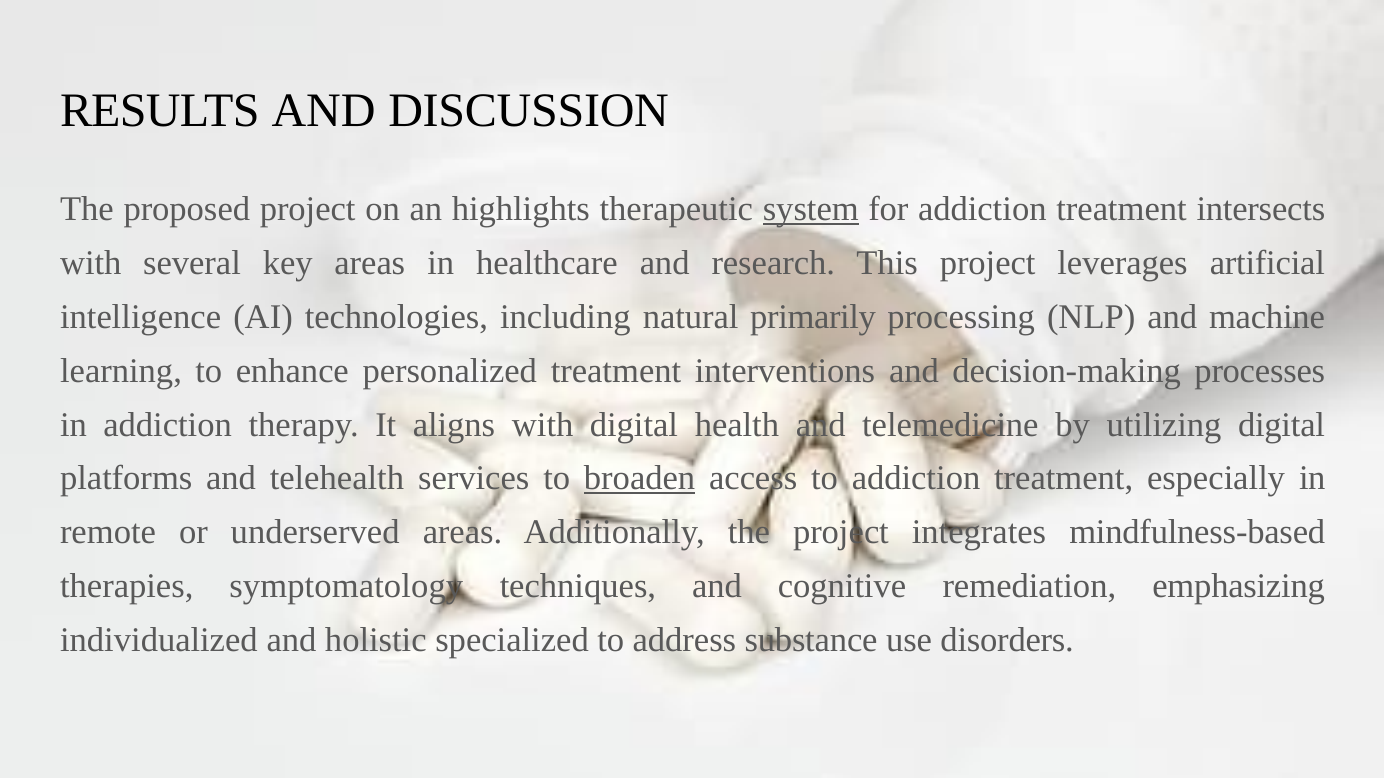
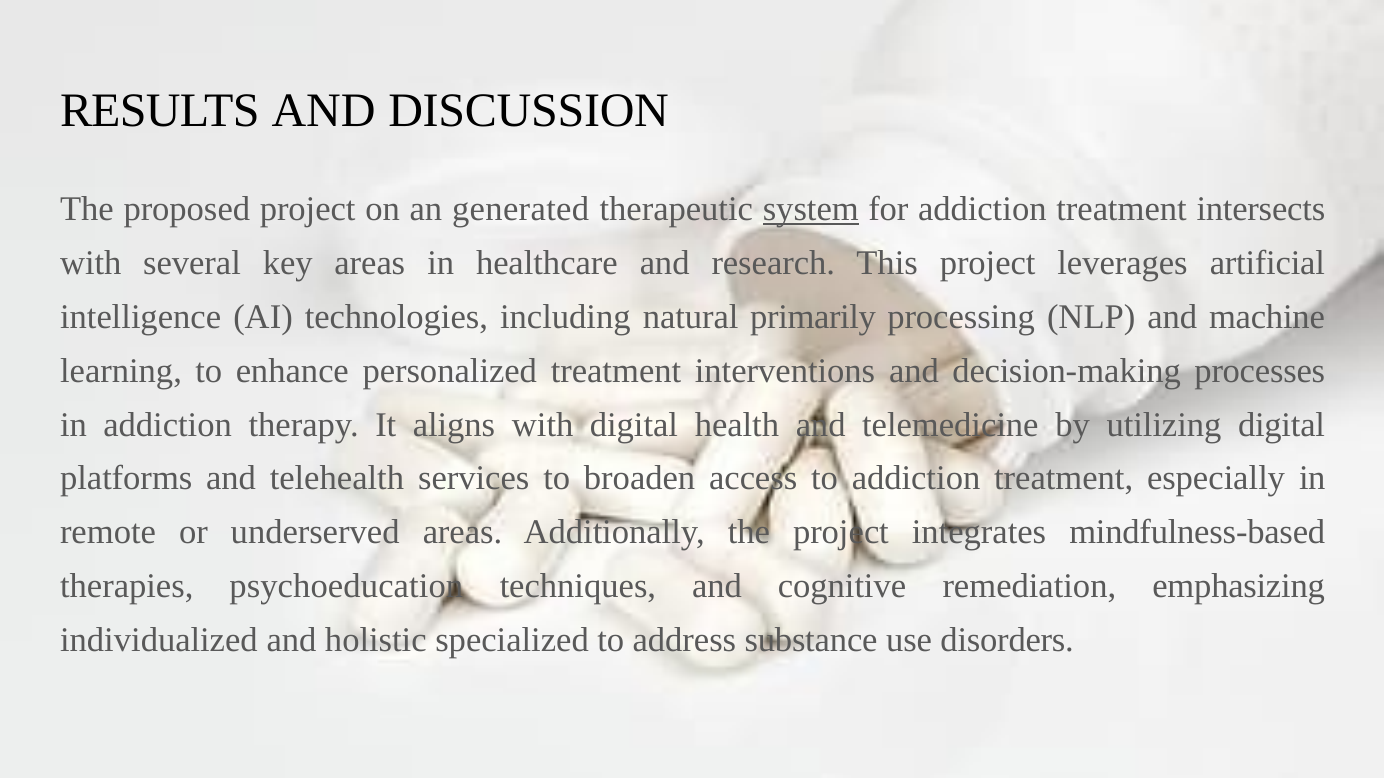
highlights: highlights -> generated (521, 209)
broaden underline: present -> none (640, 479)
symptomatology: symptomatology -> psychoeducation (346, 587)
